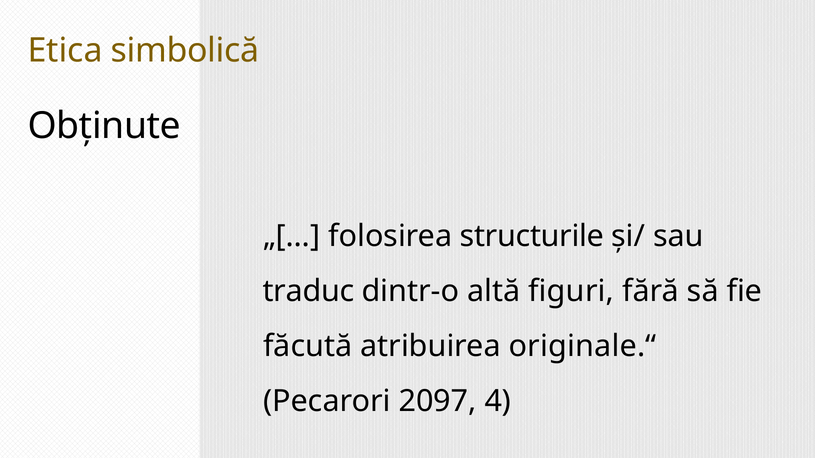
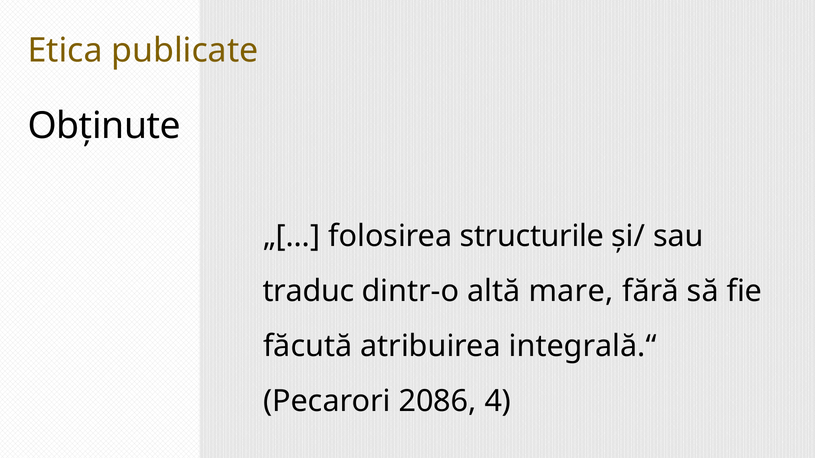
simbolică: simbolică -> publicate (185, 51)
figuri: figuri -> mare (571, 292)
originale.“: originale.“ -> integrală.“ (583, 347)
2097: 2097 -> 2086 (438, 402)
